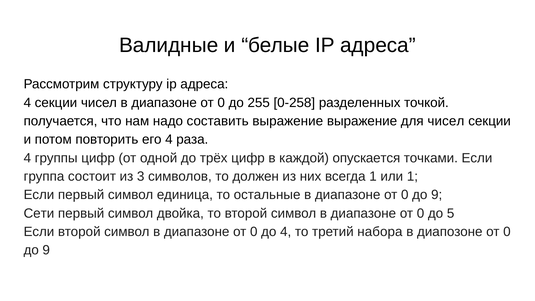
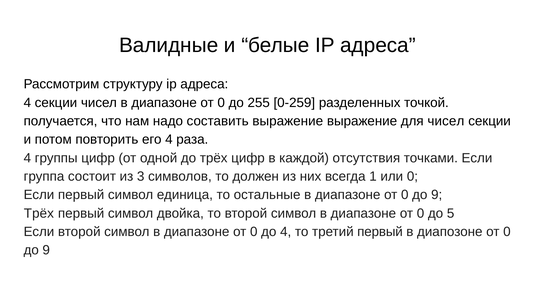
0-258: 0-258 -> 0-259 (294, 103)
опускается: опускается -> отсутствия (366, 158)
или 1: 1 -> 0 (412, 176)
Сети: Сети -> Трёх (39, 213)
третий набора: набора -> первый (380, 232)
